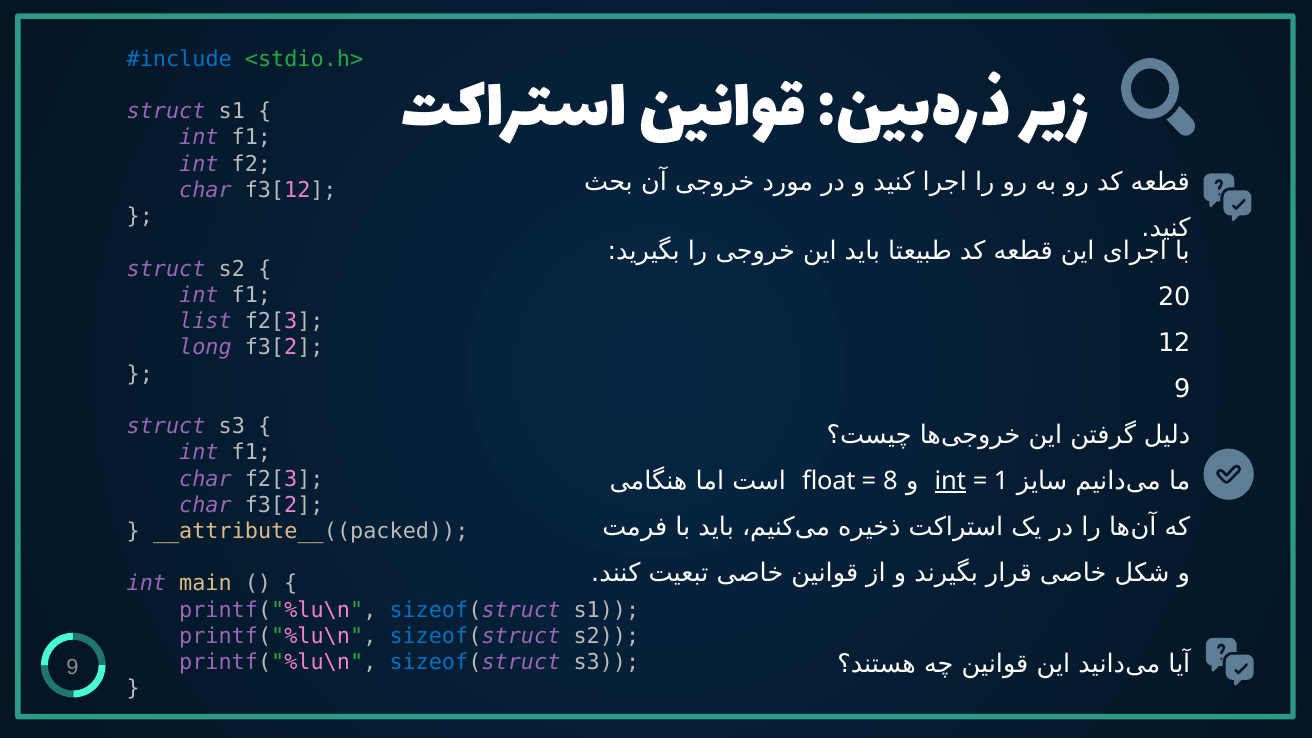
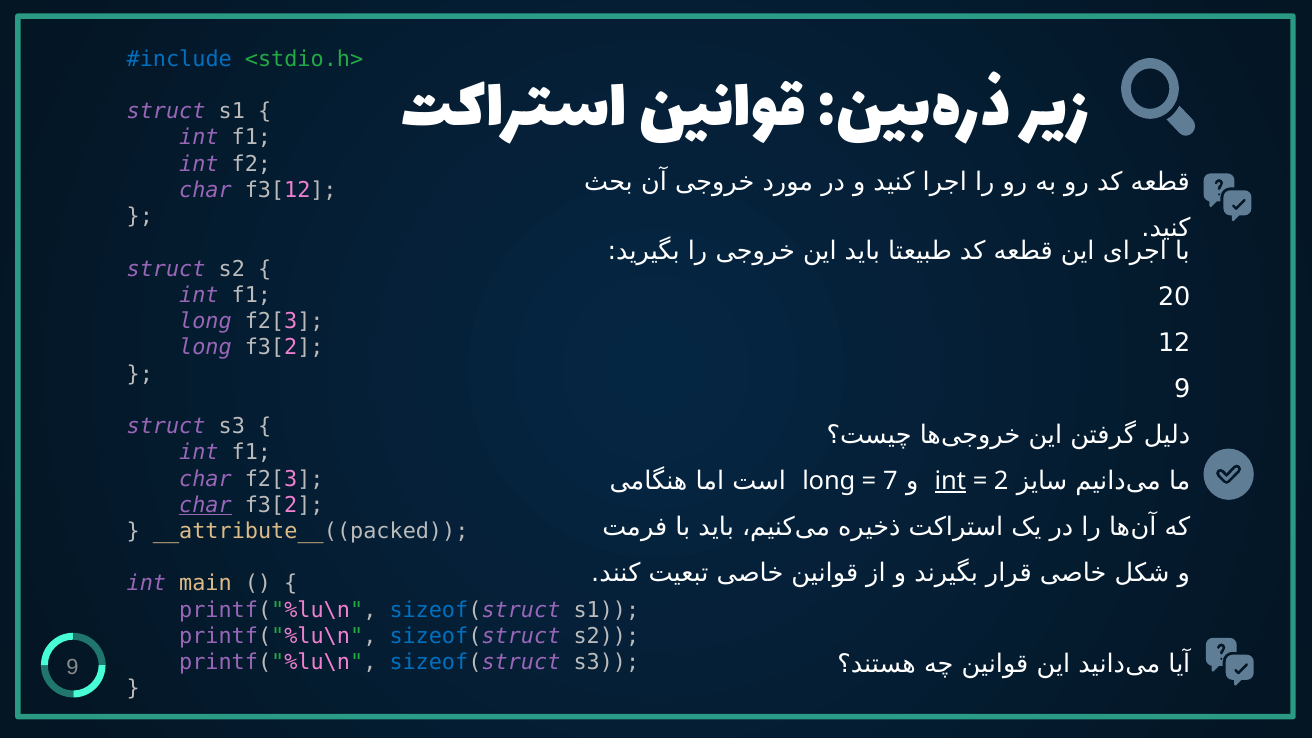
list: list -> long (205, 321)
float: float -> long (829, 481)
8: 8 -> 7 (890, 481)
1: 1 -> 2 (1001, 481)
char underline: none -> present (205, 505)
